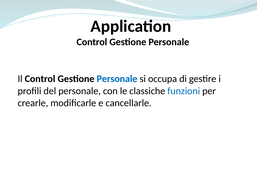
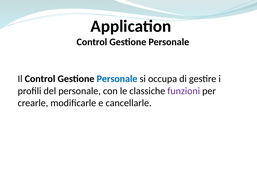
funzioni colour: blue -> purple (184, 91)
